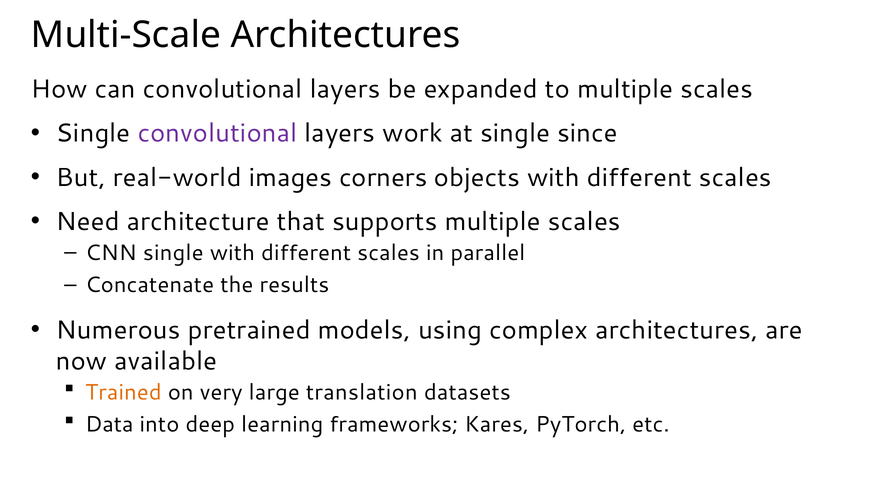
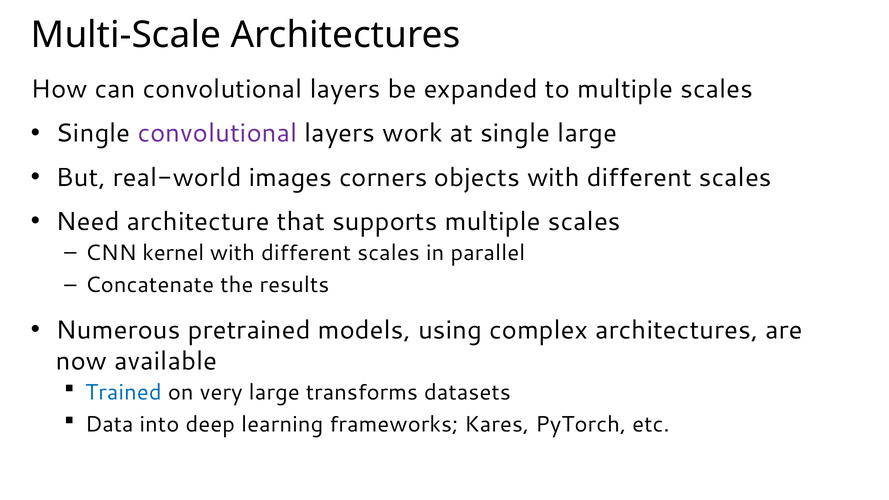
single since: since -> large (587, 133)
CNN single: single -> kernel (173, 253)
Trained colour: orange -> blue (123, 392)
translation: translation -> transforms (362, 392)
